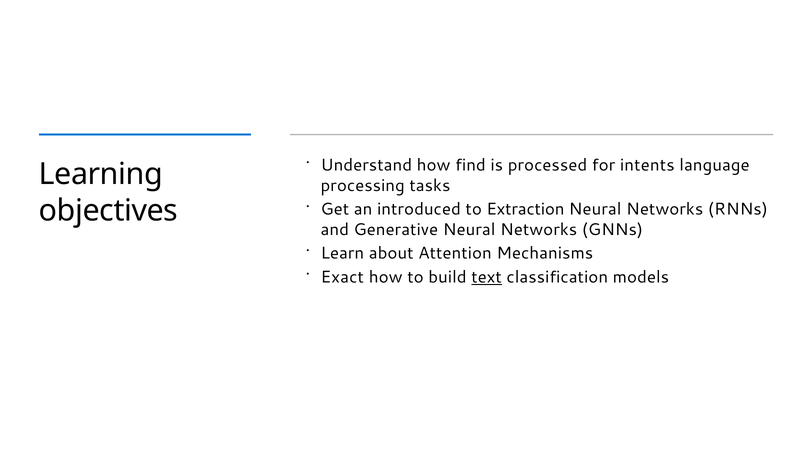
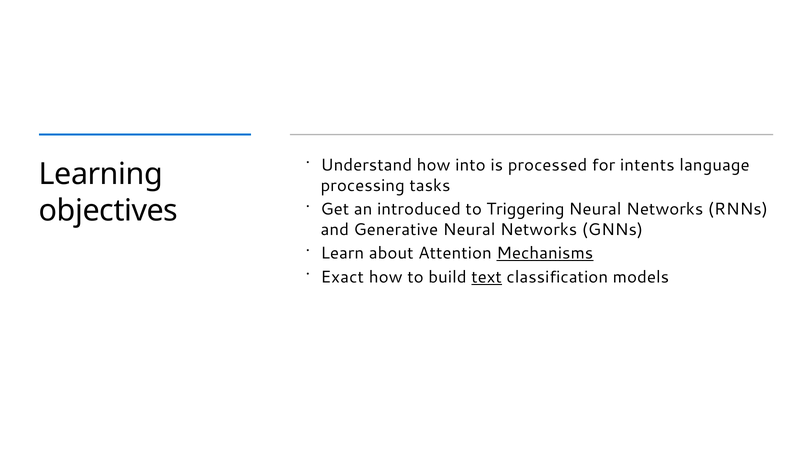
find: find -> into (470, 165)
Extraction: Extraction -> Triggering (525, 209)
Mechanisms underline: none -> present (545, 253)
